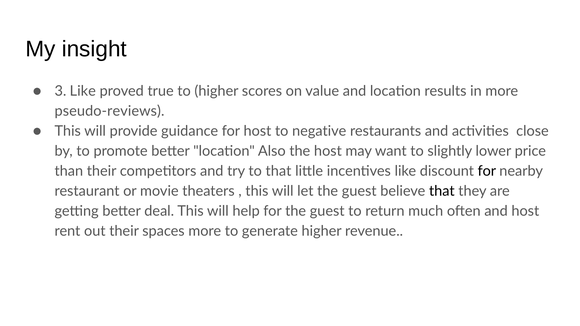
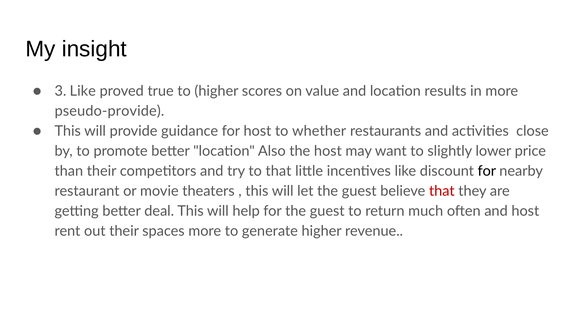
pseudo-reviews: pseudo-reviews -> pseudo-provide (109, 111)
negative: negative -> whether (319, 131)
that colour: black -> red (442, 191)
